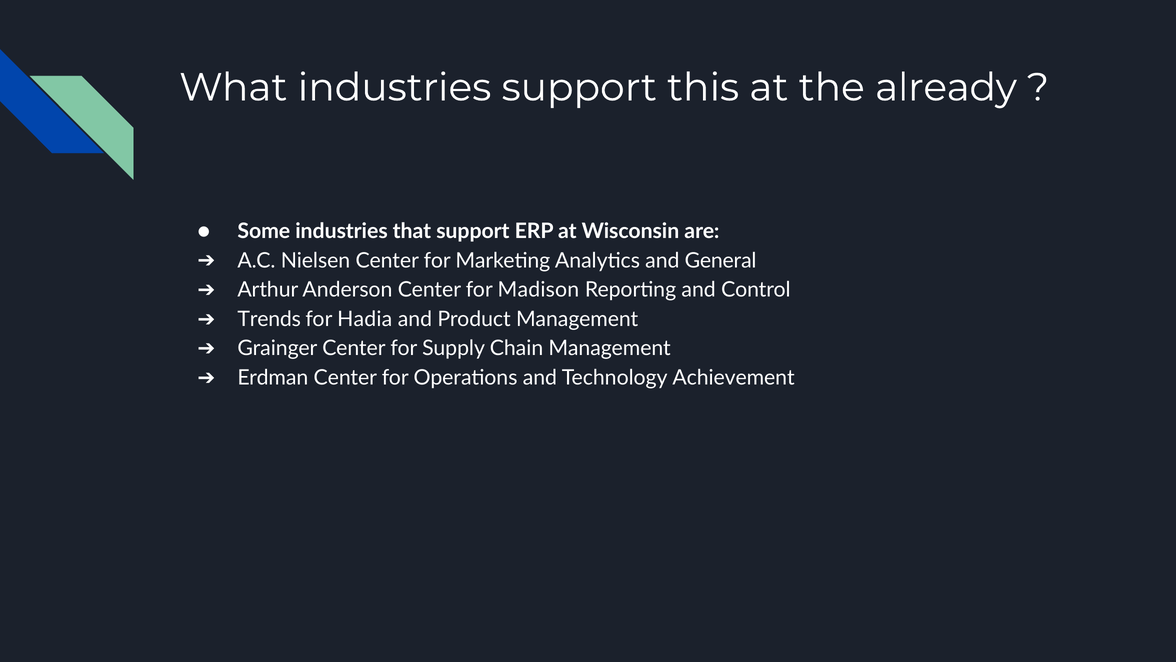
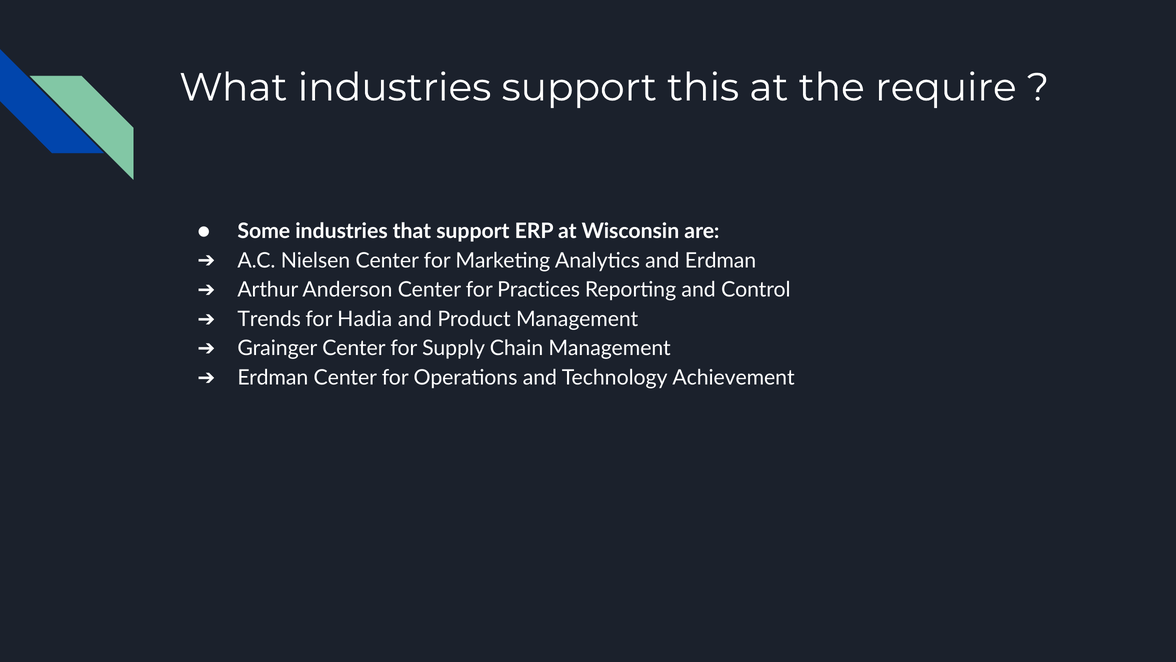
already: already -> require (946, 87)
and General: General -> Erdman (721, 260)
Madison: Madison -> Practices (539, 290)
